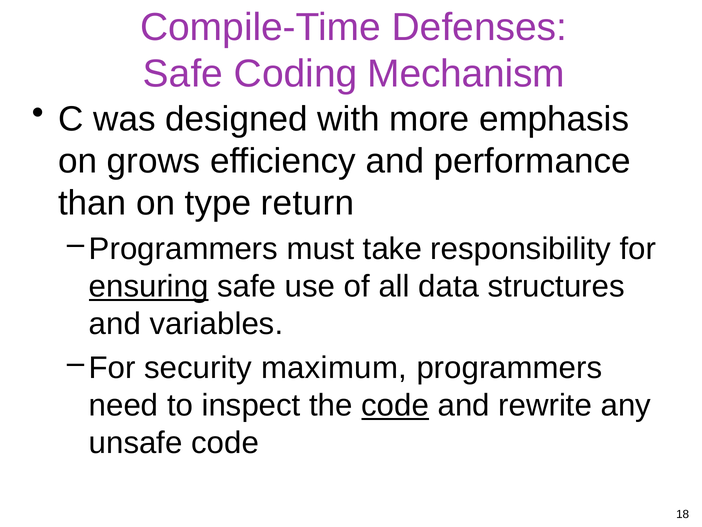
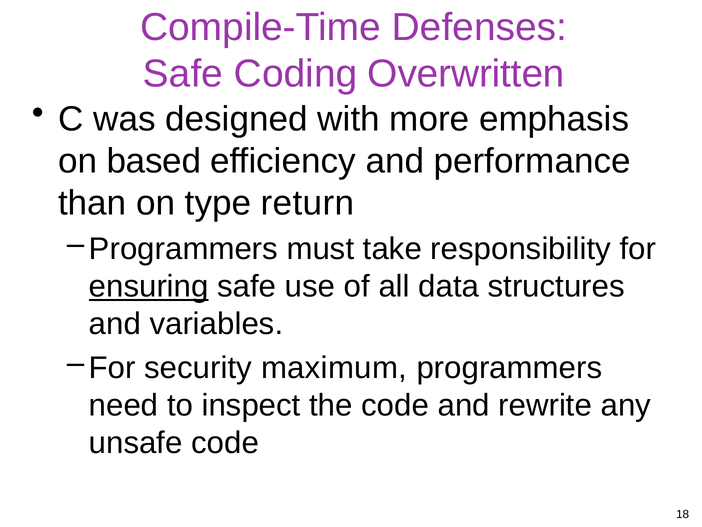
Mechanism: Mechanism -> Overwritten (466, 74)
grows: grows -> based (154, 161)
code underline: present -> none (395, 405)
